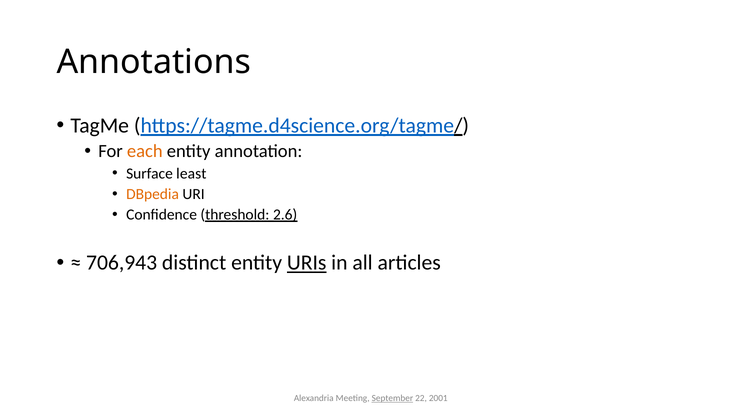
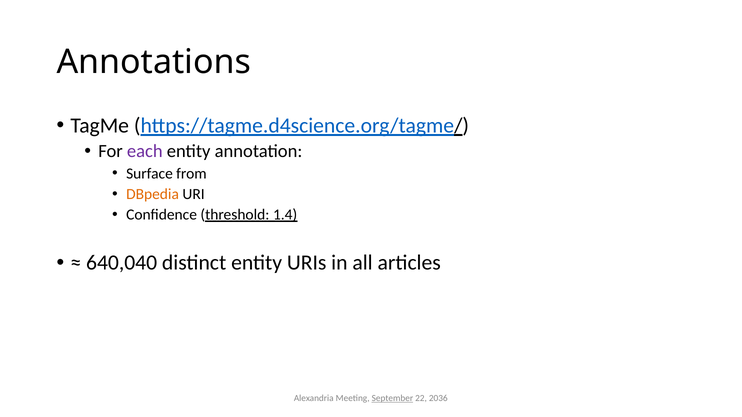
each colour: orange -> purple (145, 151)
least: least -> from (191, 174)
2.6: 2.6 -> 1.4 (285, 215)
706,943: 706,943 -> 640,040 (122, 263)
URIs underline: present -> none (307, 263)
2001: 2001 -> 2036 (438, 398)
